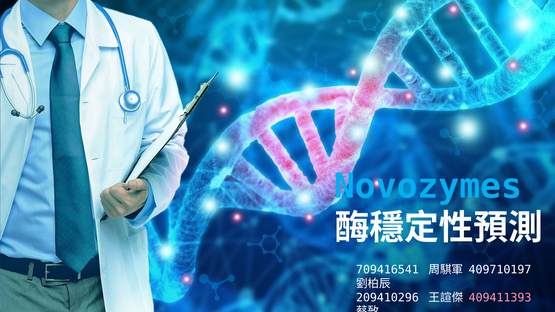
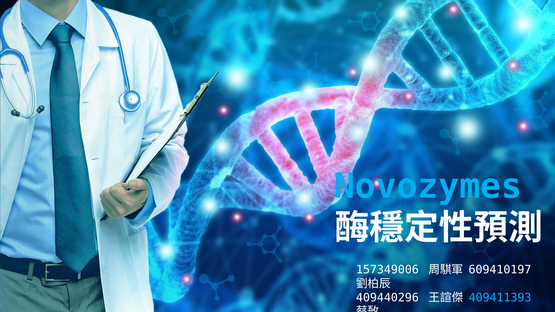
709416541: 709416541 -> 157349006 (387, 270)
409710197: 409710197 -> 609410197 (500, 270)
209410296: 209410296 -> 409440296 (387, 298)
409411393 colour: pink -> light blue (500, 298)
